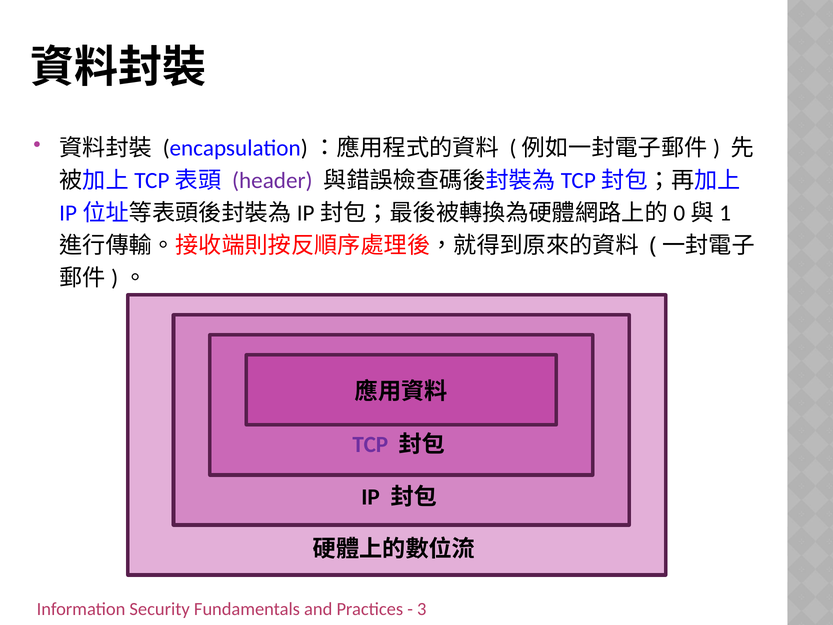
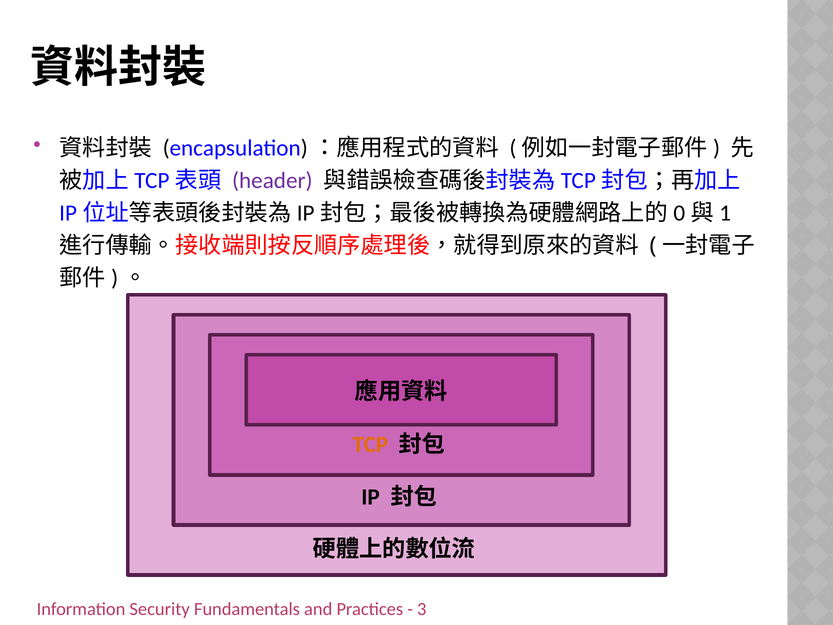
TCP colour: purple -> orange (370, 444)
